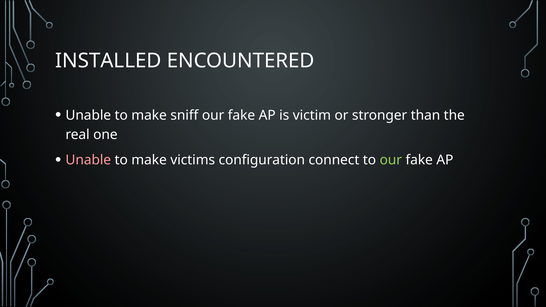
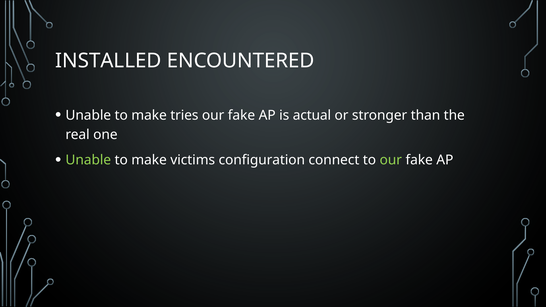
sniff: sniff -> tries (184, 115)
victim: victim -> actual (312, 115)
Unable colour: pink -> light green (88, 160)
